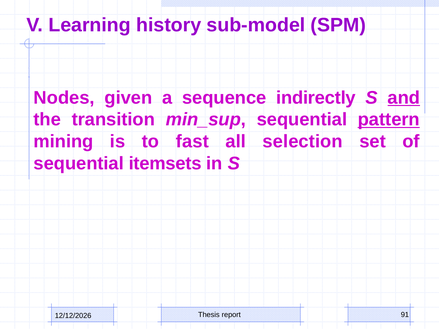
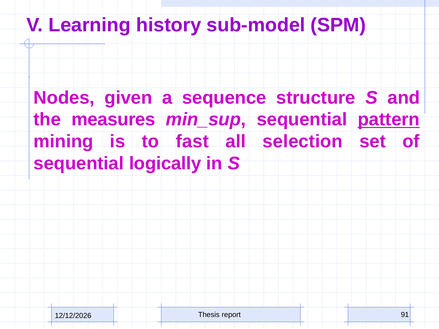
indirectly: indirectly -> structure (316, 98)
and underline: present -> none (404, 98)
transition: transition -> measures (113, 120)
itemsets: itemsets -> logically (165, 164)
